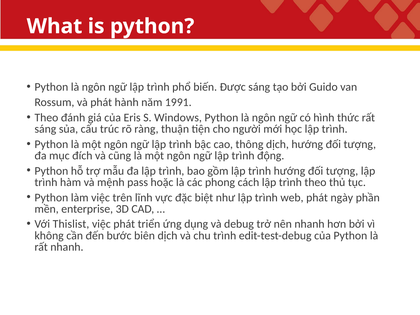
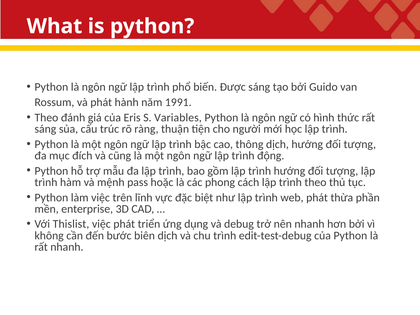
Windows: Windows -> Variables (178, 118)
ngày: ngày -> thừa (342, 198)
